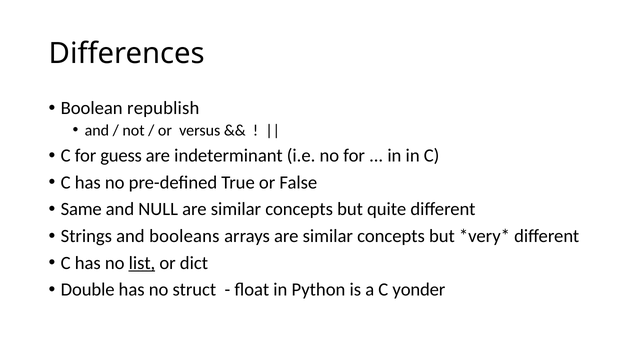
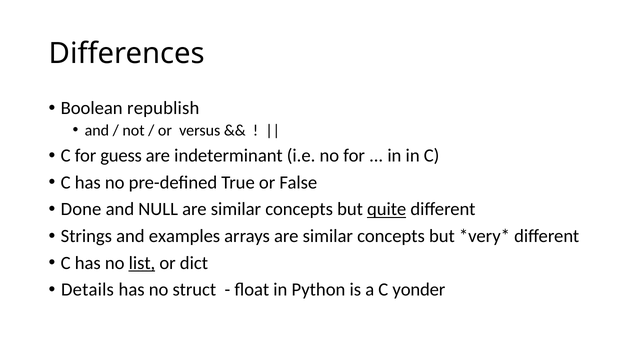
Same: Same -> Done (81, 209)
quite underline: none -> present (387, 209)
booleans: booleans -> examples (184, 236)
Double: Double -> Details (87, 289)
